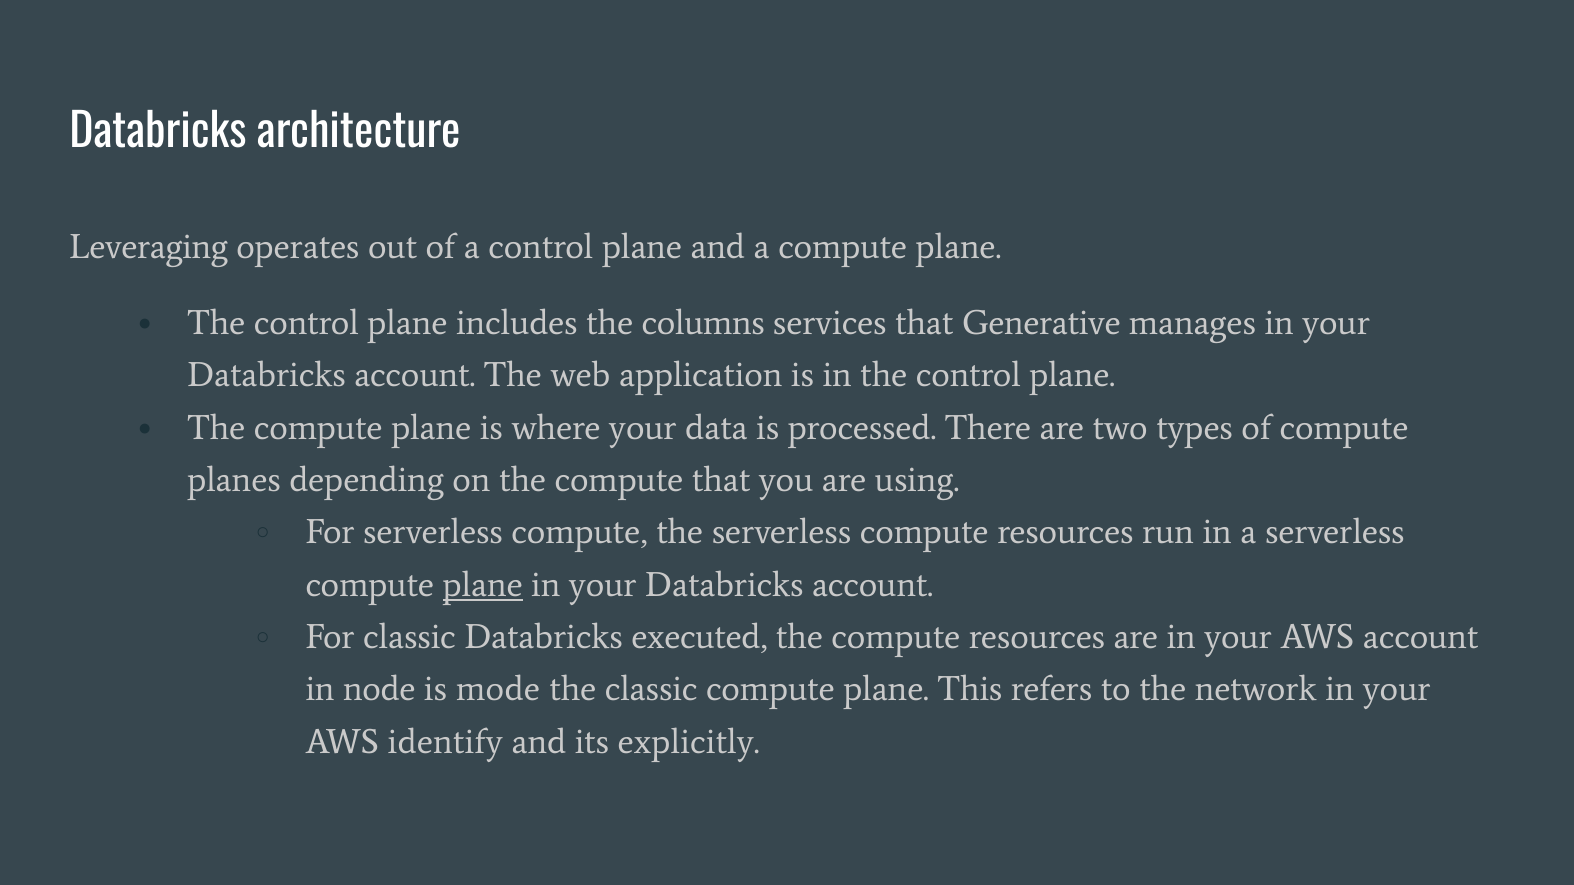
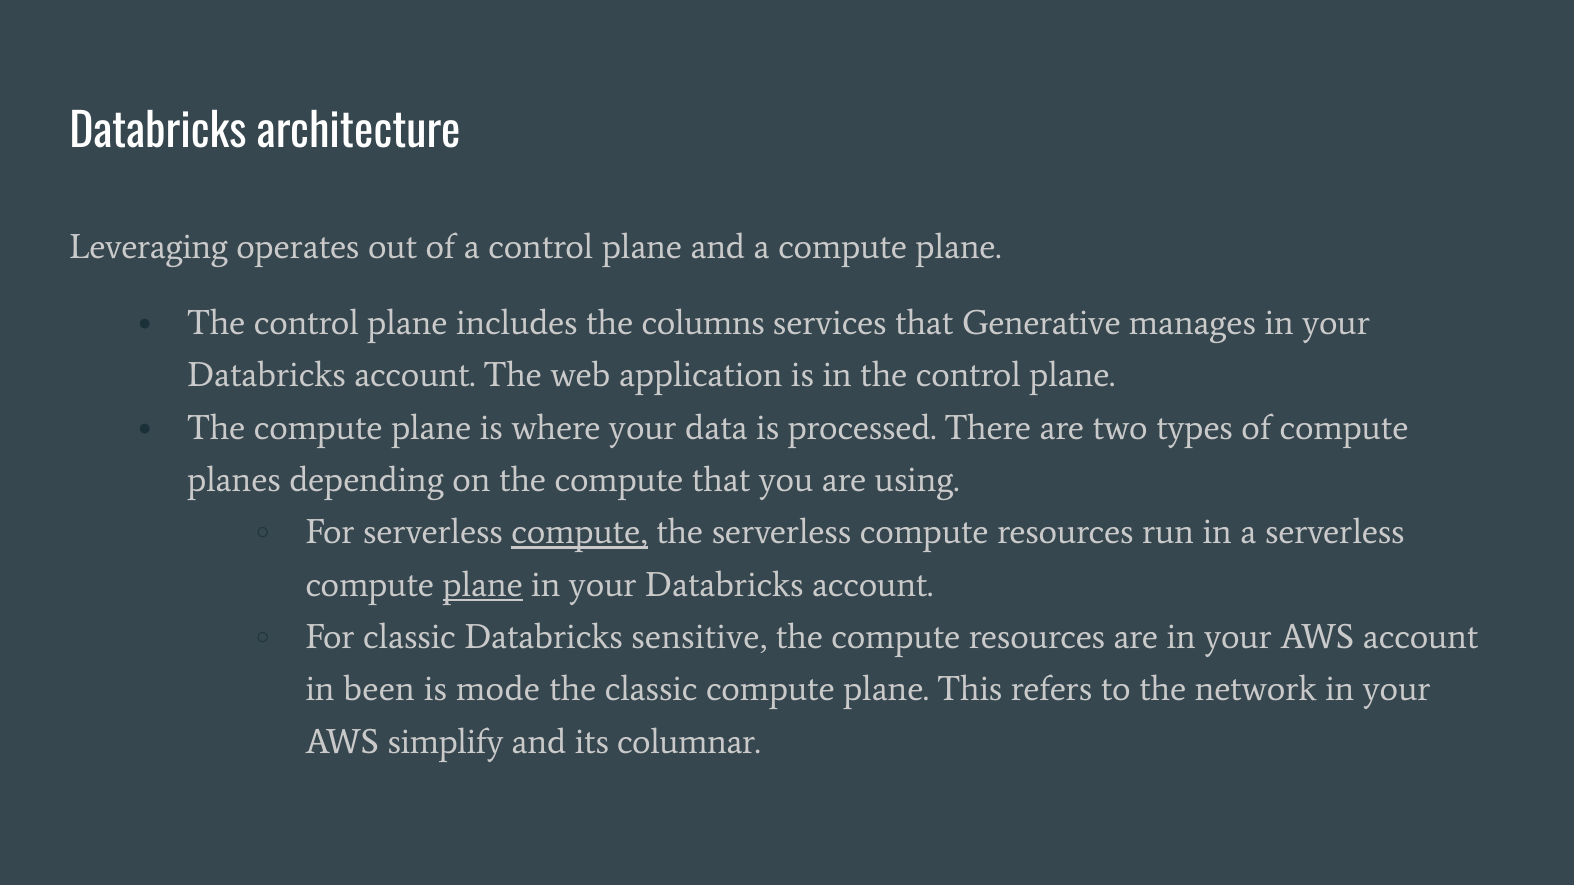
compute underline: none -> present (580, 533)
executed: executed -> sensitive (699, 637)
node: node -> been (379, 690)
identify: identify -> simplify (446, 742)
explicitly: explicitly -> columnar (689, 742)
